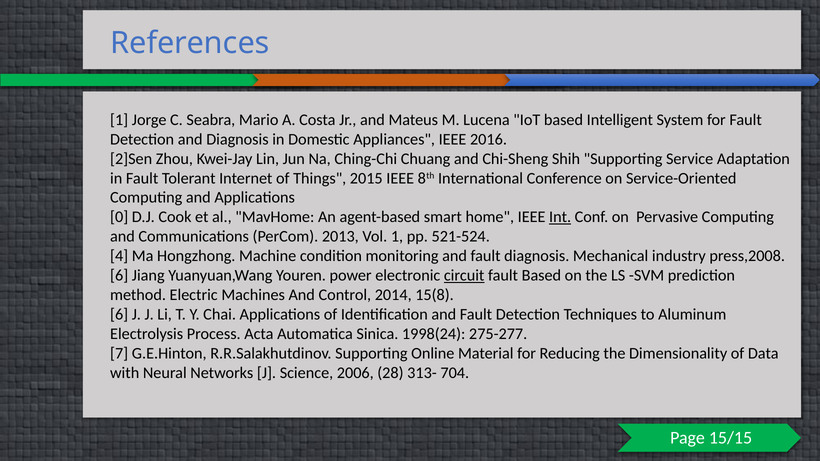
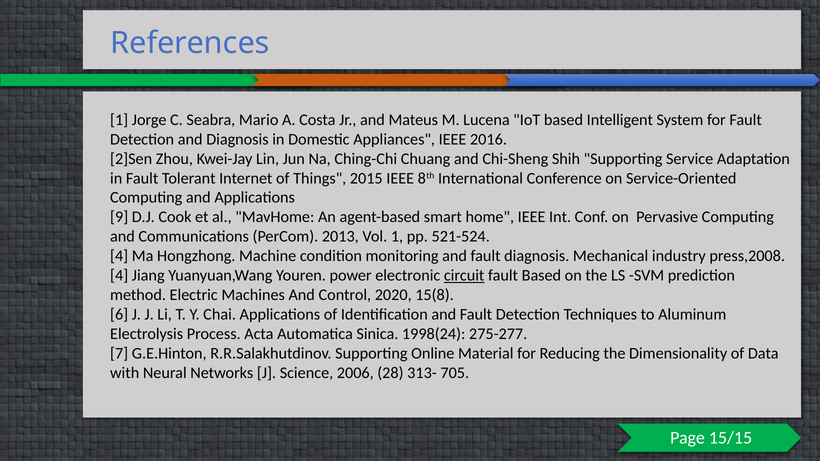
0: 0 -> 9 (119, 217)
Int underline: present -> none (560, 217)
6: 6 -> 4 (119, 276)
2014: 2014 -> 2020 (393, 295)
704: 704 -> 705 (455, 373)
